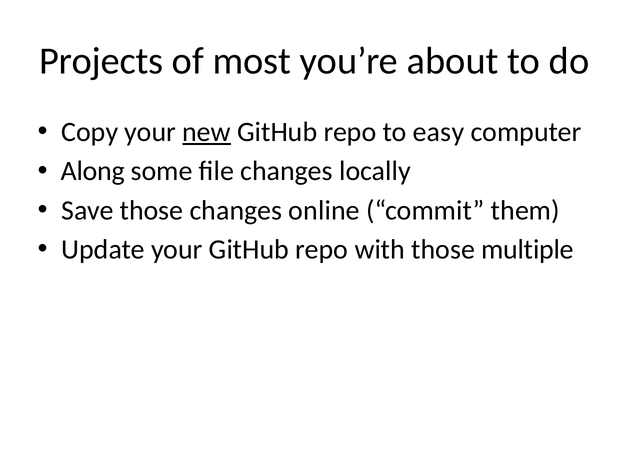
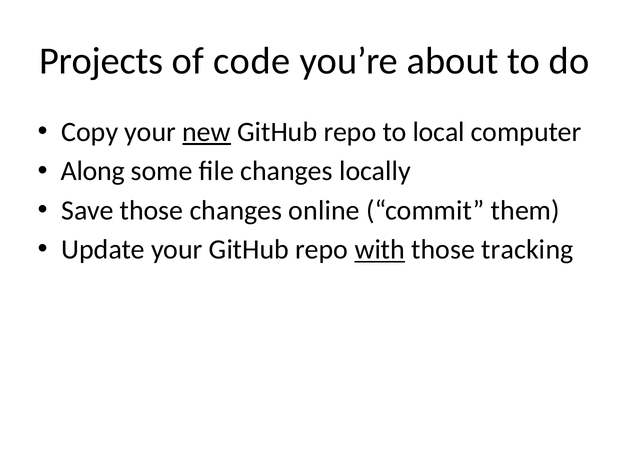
most: most -> code (252, 61)
easy: easy -> local (439, 132)
with underline: none -> present (380, 250)
multiple: multiple -> tracking (527, 250)
